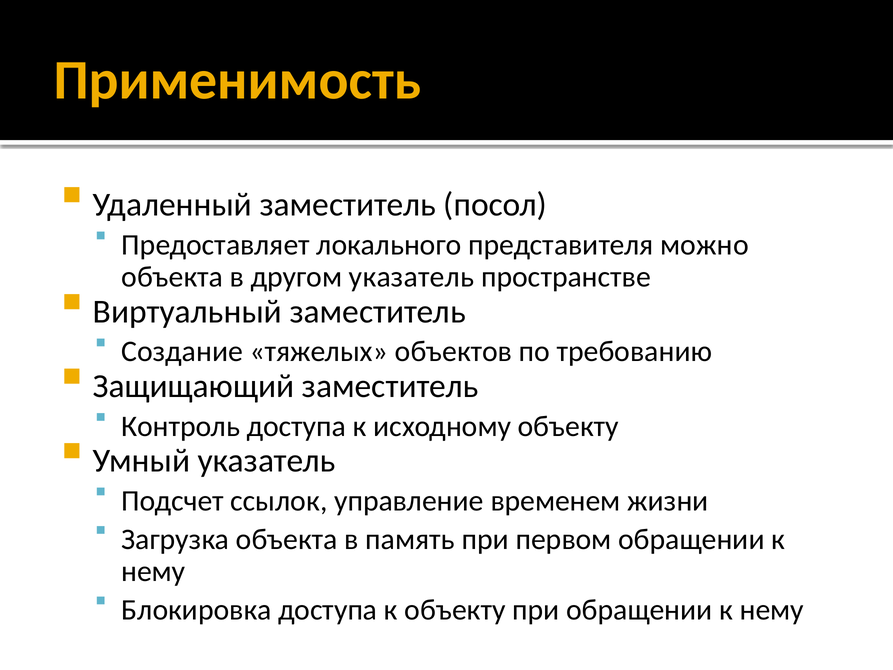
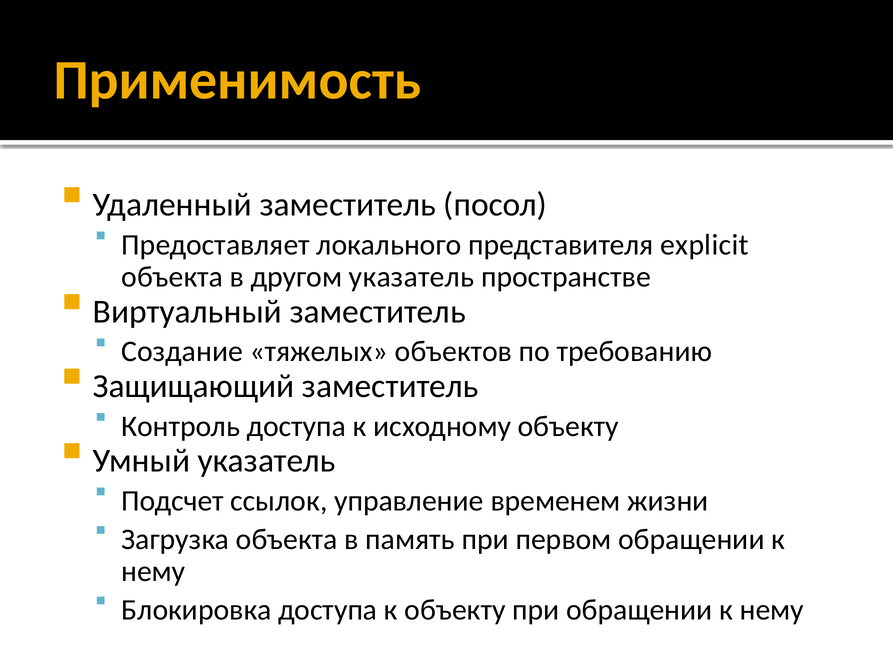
можно: можно -> explicit (704, 245)
